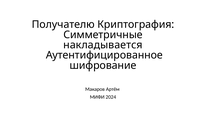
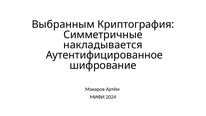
Получателю: Получателю -> Выбранным (63, 24)
